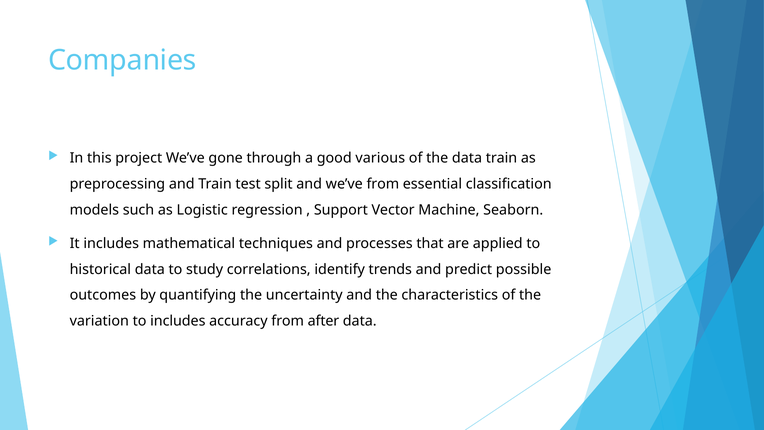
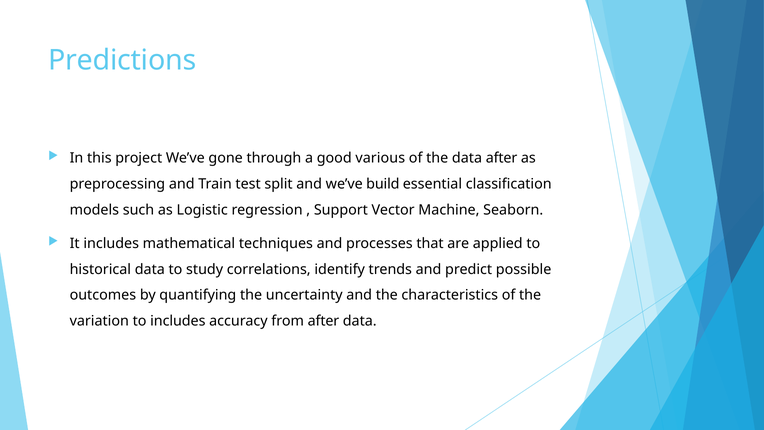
Companies: Companies -> Predictions (122, 60)
data train: train -> after (502, 158)
we’ve from: from -> build (383, 184)
